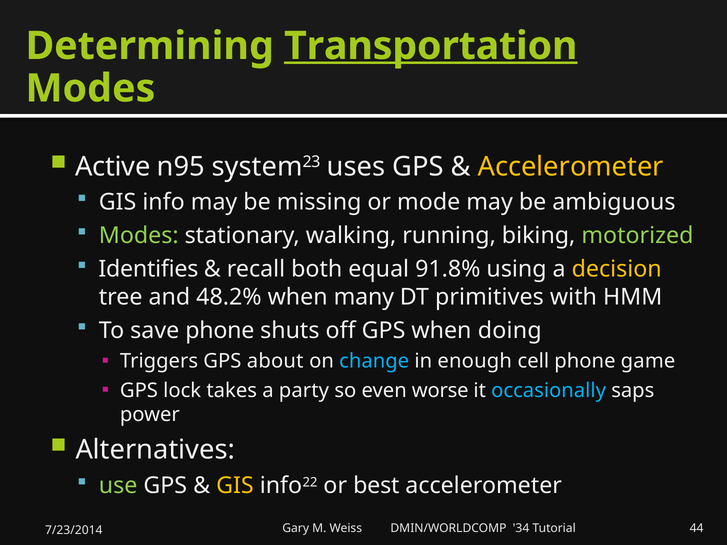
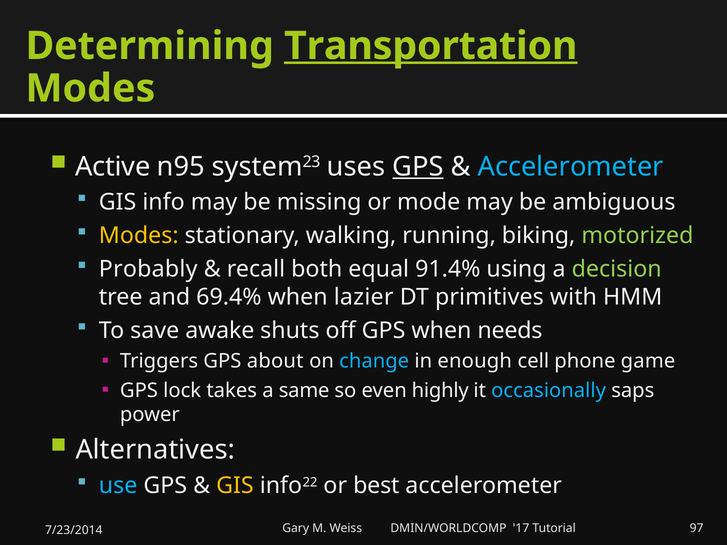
GPS underline: none -> present (418, 167)
Accelerometer colour: yellow -> light blue (571, 167)
Modes colour: light green -> yellow (139, 236)
Identifies: Identifies -> Probably (148, 269)
91.8%: 91.8% -> 91.4% (448, 269)
decision colour: yellow -> light green (617, 269)
48.2%: 48.2% -> 69.4% (229, 297)
many: many -> lazier (364, 297)
save phone: phone -> awake (220, 331)
doing: doing -> needs (510, 331)
party: party -> same (304, 391)
worse: worse -> highly (440, 391)
use colour: light green -> light blue (118, 486)
34: 34 -> 17 (521, 528)
44: 44 -> 97 (697, 528)
